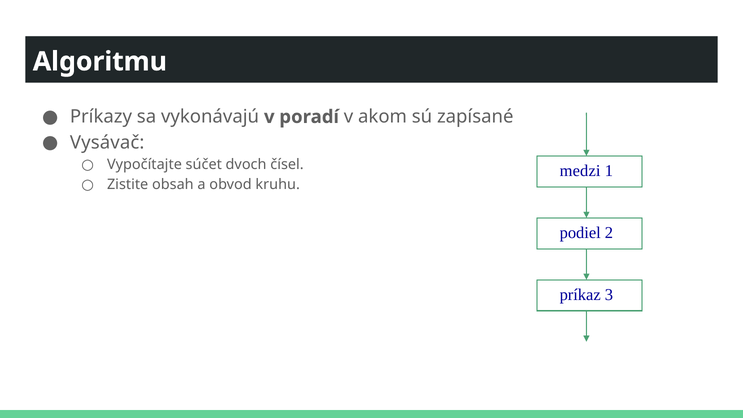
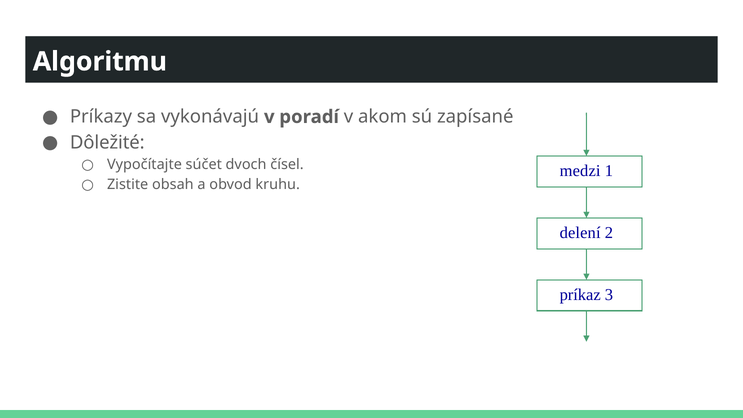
Vysávač: Vysávač -> Dôležité (107, 142)
podiel: podiel -> delení (580, 233)
